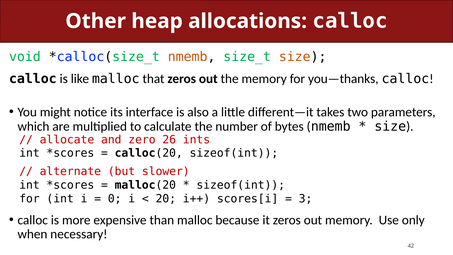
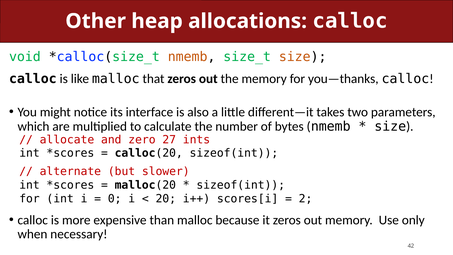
26: 26 -> 27 (169, 140)
3: 3 -> 2 (306, 199)
